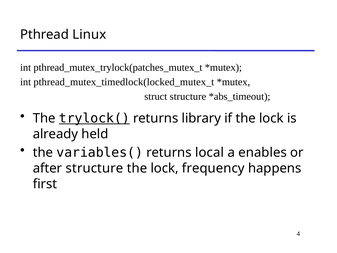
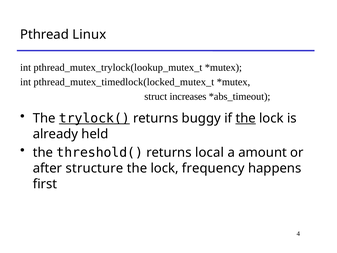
pthread_mutex_trylock(patches_mutex_t: pthread_mutex_trylock(patches_mutex_t -> pthread_mutex_trylock(lookup_mutex_t (118, 67)
struct structure: structure -> increases (188, 96)
library: library -> buggy (201, 118)
the underline: none -> present (246, 118)
variables(: variables( -> threshold( (100, 152)
enables: enables -> amount (263, 152)
